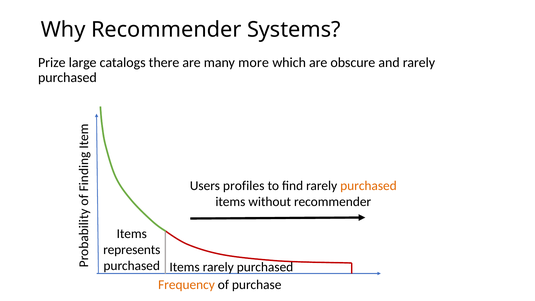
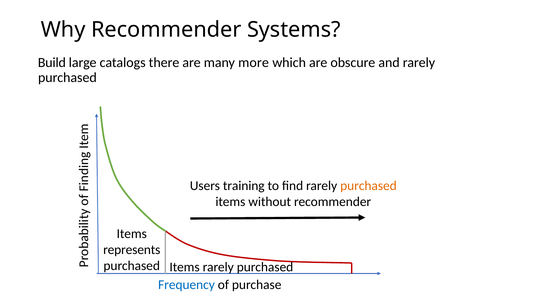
Prize: Prize -> Build (52, 62)
profiles: profiles -> training (244, 186)
Frequency colour: orange -> blue (186, 285)
